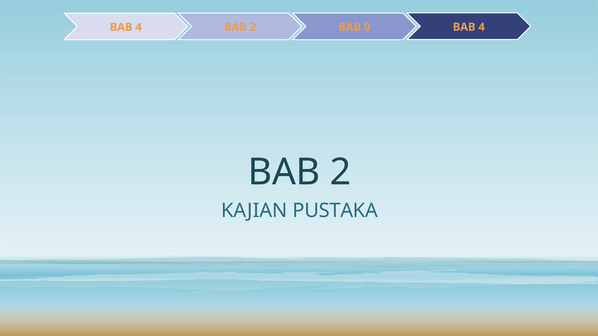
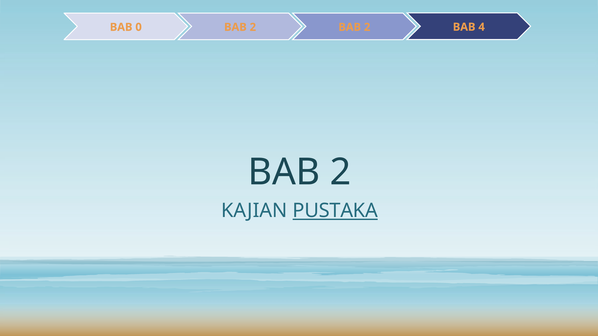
4: 4 -> 0 (139, 27)
2 BAB 0: 0 -> 2 (367, 27)
PUSTAKA underline: none -> present (335, 211)
